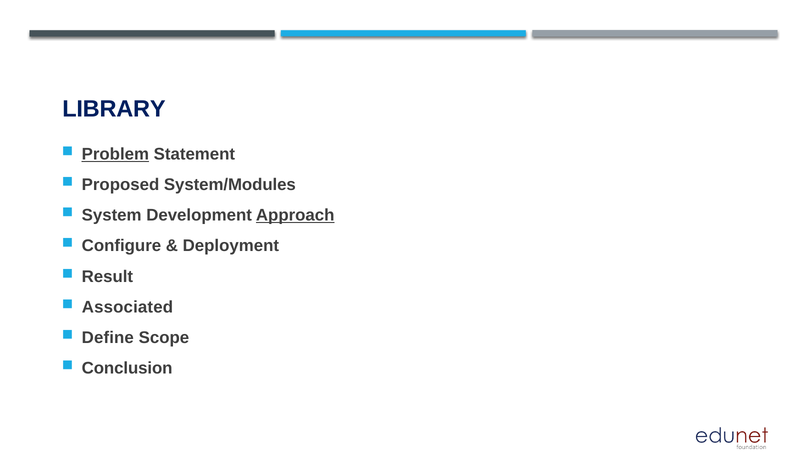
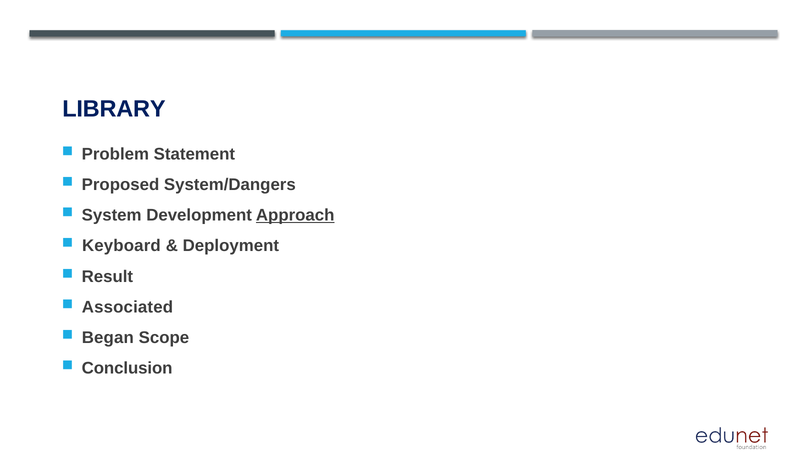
Problem underline: present -> none (115, 154)
System/Modules: System/Modules -> System/Dangers (230, 185)
Configure: Configure -> Keyboard (121, 246)
Define: Define -> Began (108, 338)
